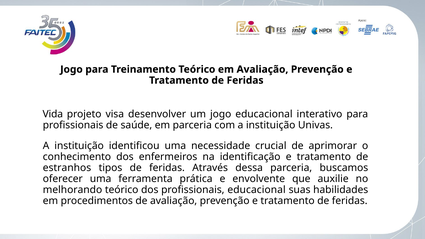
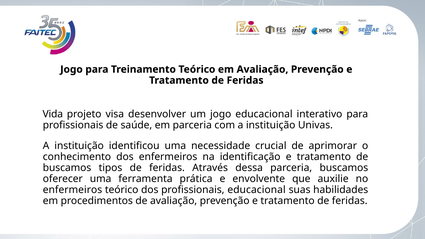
estranhos: estranhos -> buscamos (67, 168)
melhorando: melhorando -> enfermeiros (72, 190)
